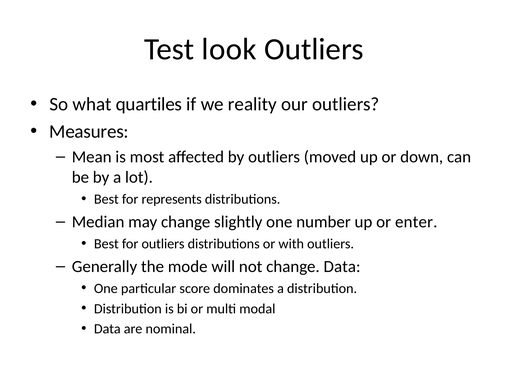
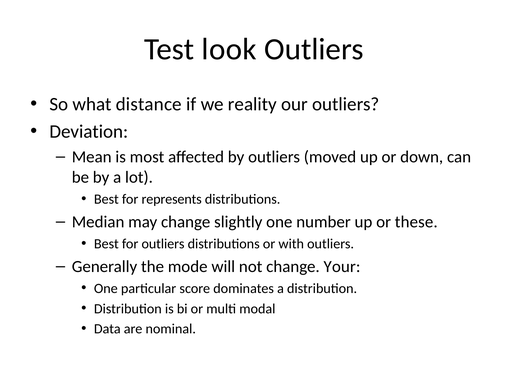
quartiles: quartiles -> distance (149, 104)
Measures: Measures -> Deviation (89, 132)
enter: enter -> these (416, 222)
change Data: Data -> Your (342, 267)
